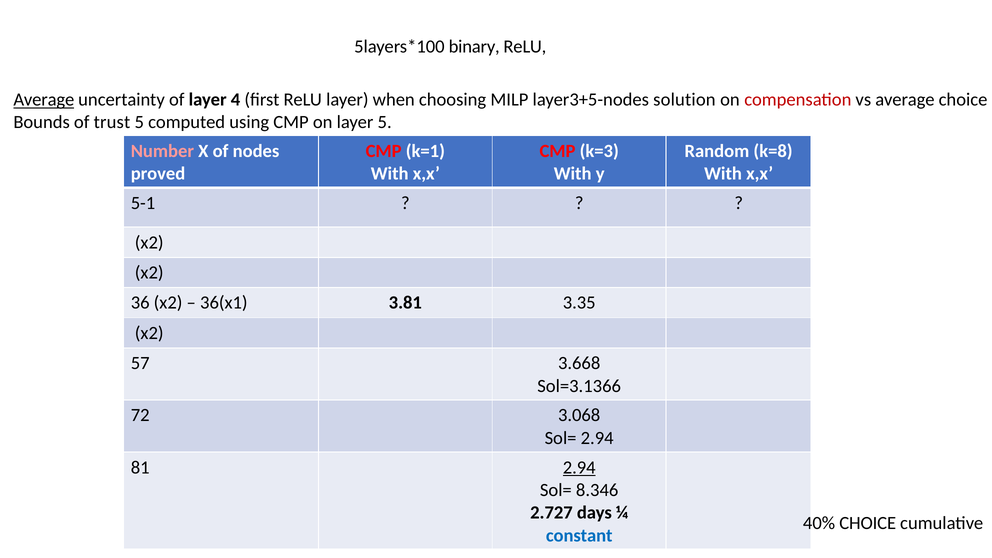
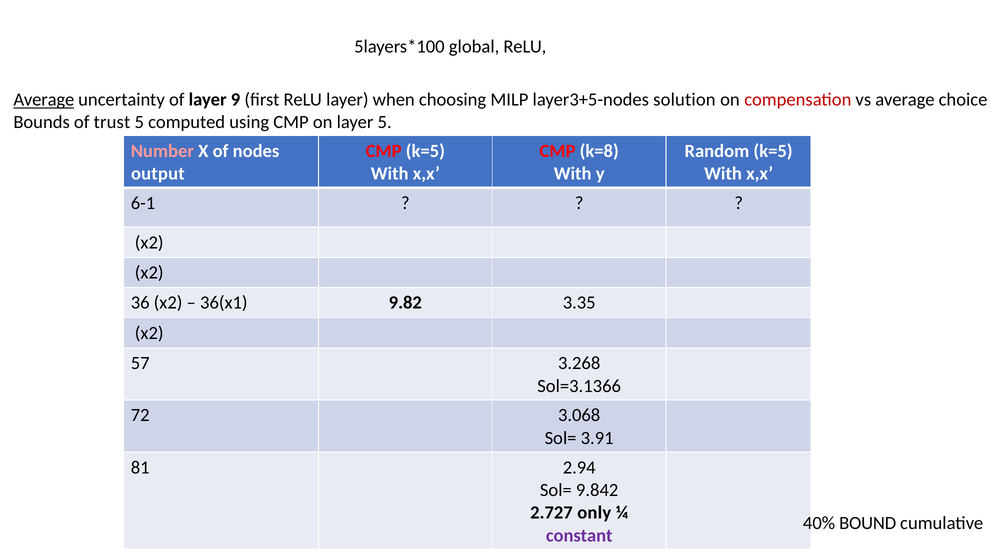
binary: binary -> global (474, 47)
4: 4 -> 9 (236, 100)
CMP k=1: k=1 -> k=5 (425, 151)
k=3: k=3 -> k=8 (599, 151)
Random k=8: k=8 -> k=5 (773, 151)
proved: proved -> output (158, 174)
5-1: 5-1 -> 6-1 (143, 203)
3.81: 3.81 -> 9.82 (405, 303)
3.668: 3.668 -> 3.268 (579, 363)
Sol= 2.94: 2.94 -> 3.91 (597, 438)
2.94 underline: present -> none (579, 467)
8.346: 8.346 -> 9.842 (597, 490)
days: days -> only (594, 513)
40% CHOICE: CHOICE -> BOUND (868, 523)
constant colour: blue -> purple (579, 535)
